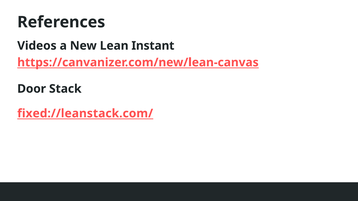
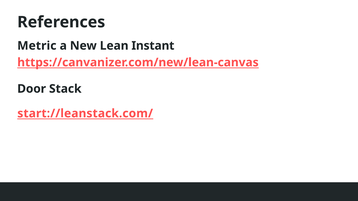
Videos: Videos -> Metric (37, 46)
fixed://leanstack.com/: fixed://leanstack.com/ -> start://leanstack.com/ (85, 114)
